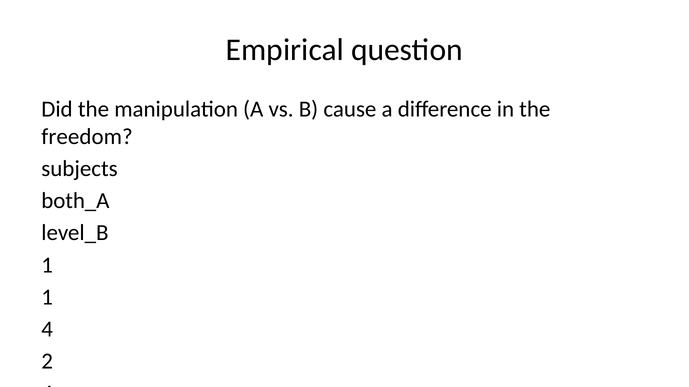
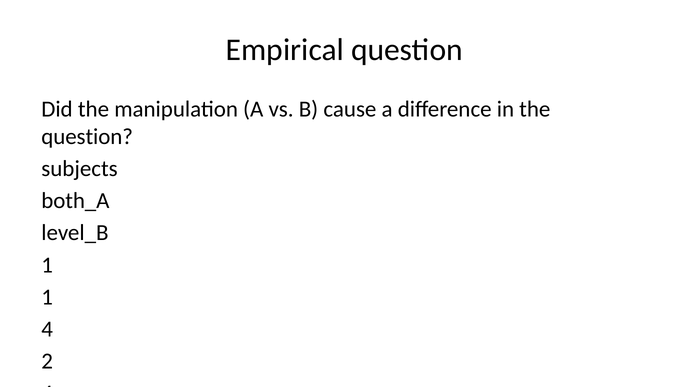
freedom: freedom -> question (87, 137)
